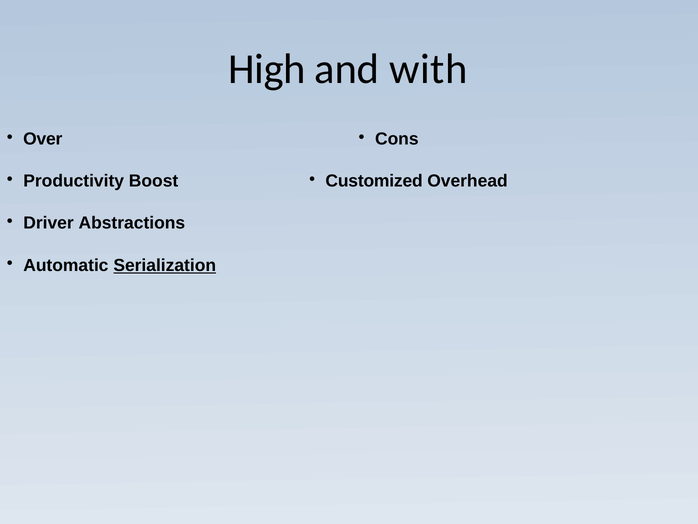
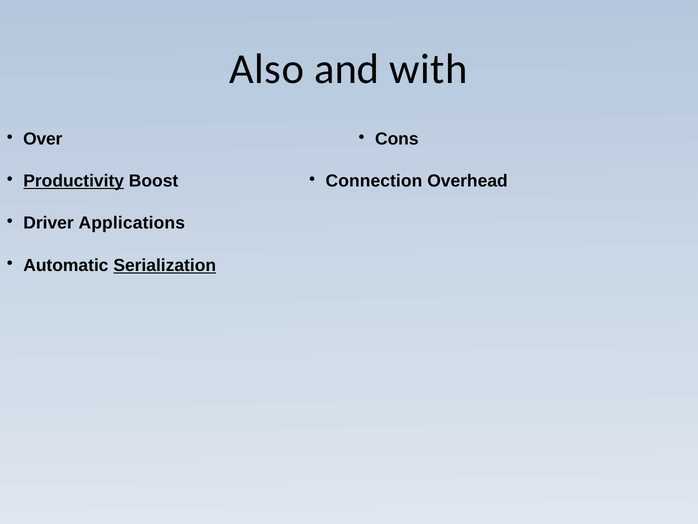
High: High -> Also (267, 69)
Productivity underline: none -> present (74, 181)
Customized: Customized -> Connection (374, 181)
Abstractions: Abstractions -> Applications (132, 223)
